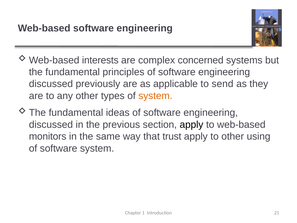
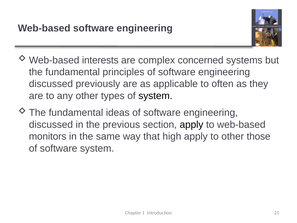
send: send -> often (223, 84)
system colour: orange -> black (155, 96)
trust: trust -> high (172, 136)
using: using -> those (259, 136)
